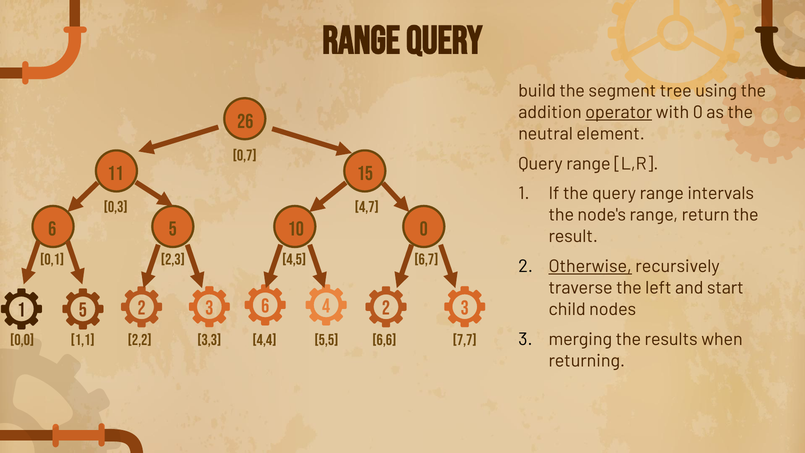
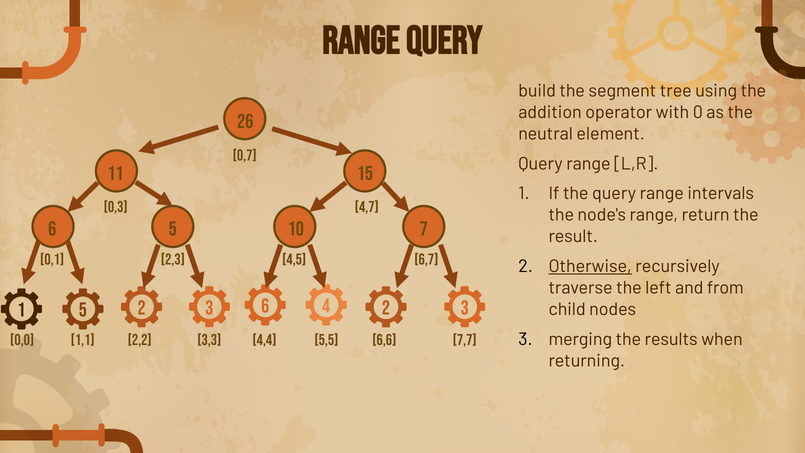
operator underline: present -> none (619, 112)
10 0: 0 -> 7 (424, 229)
start: start -> from (725, 288)
